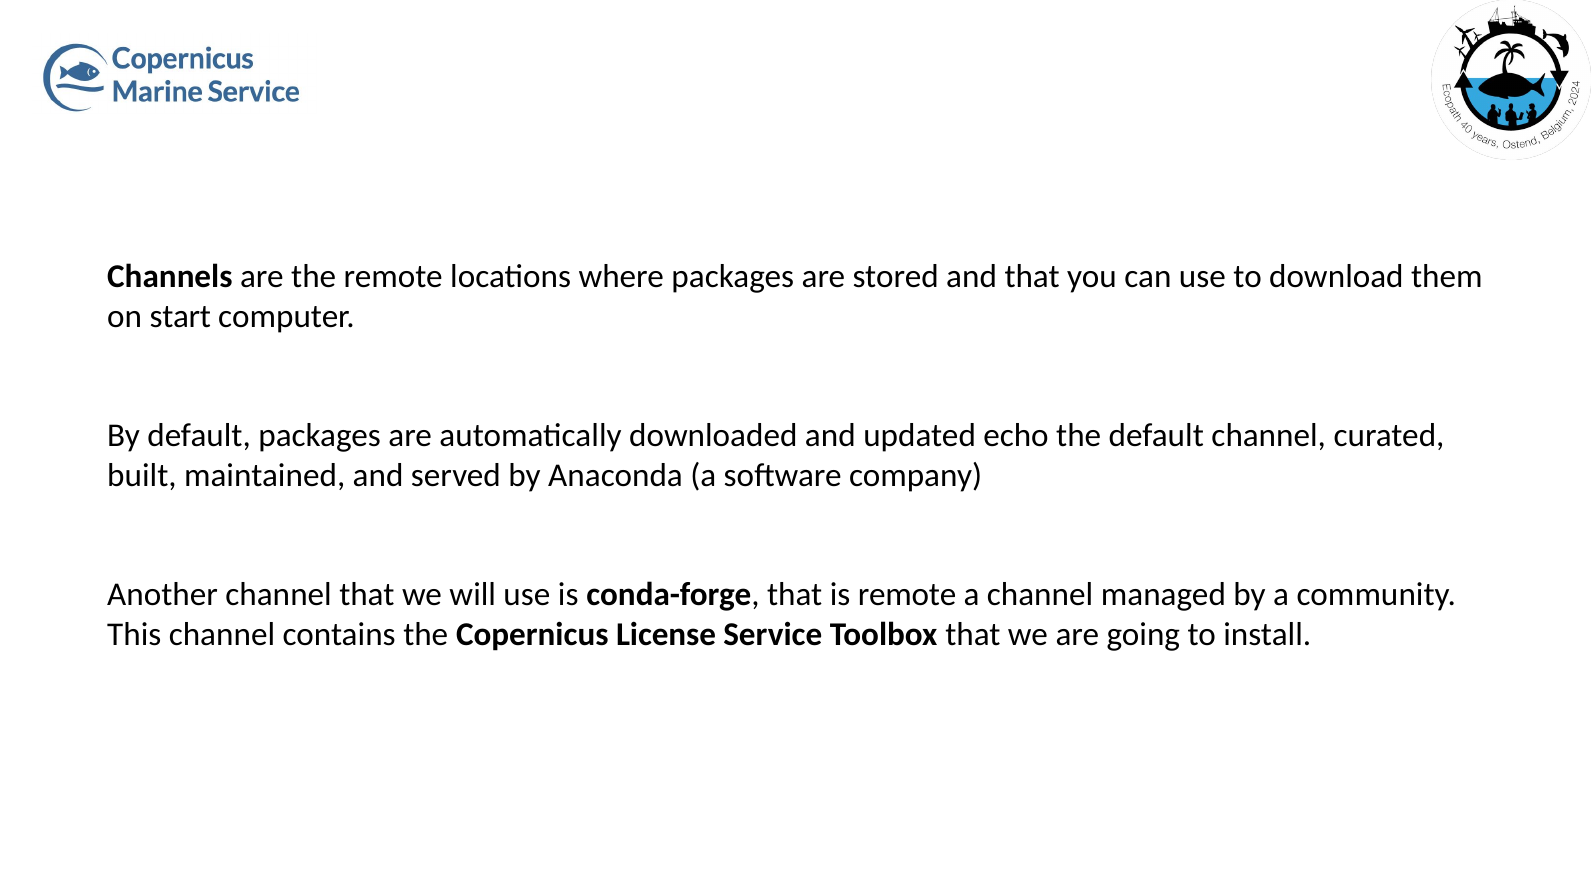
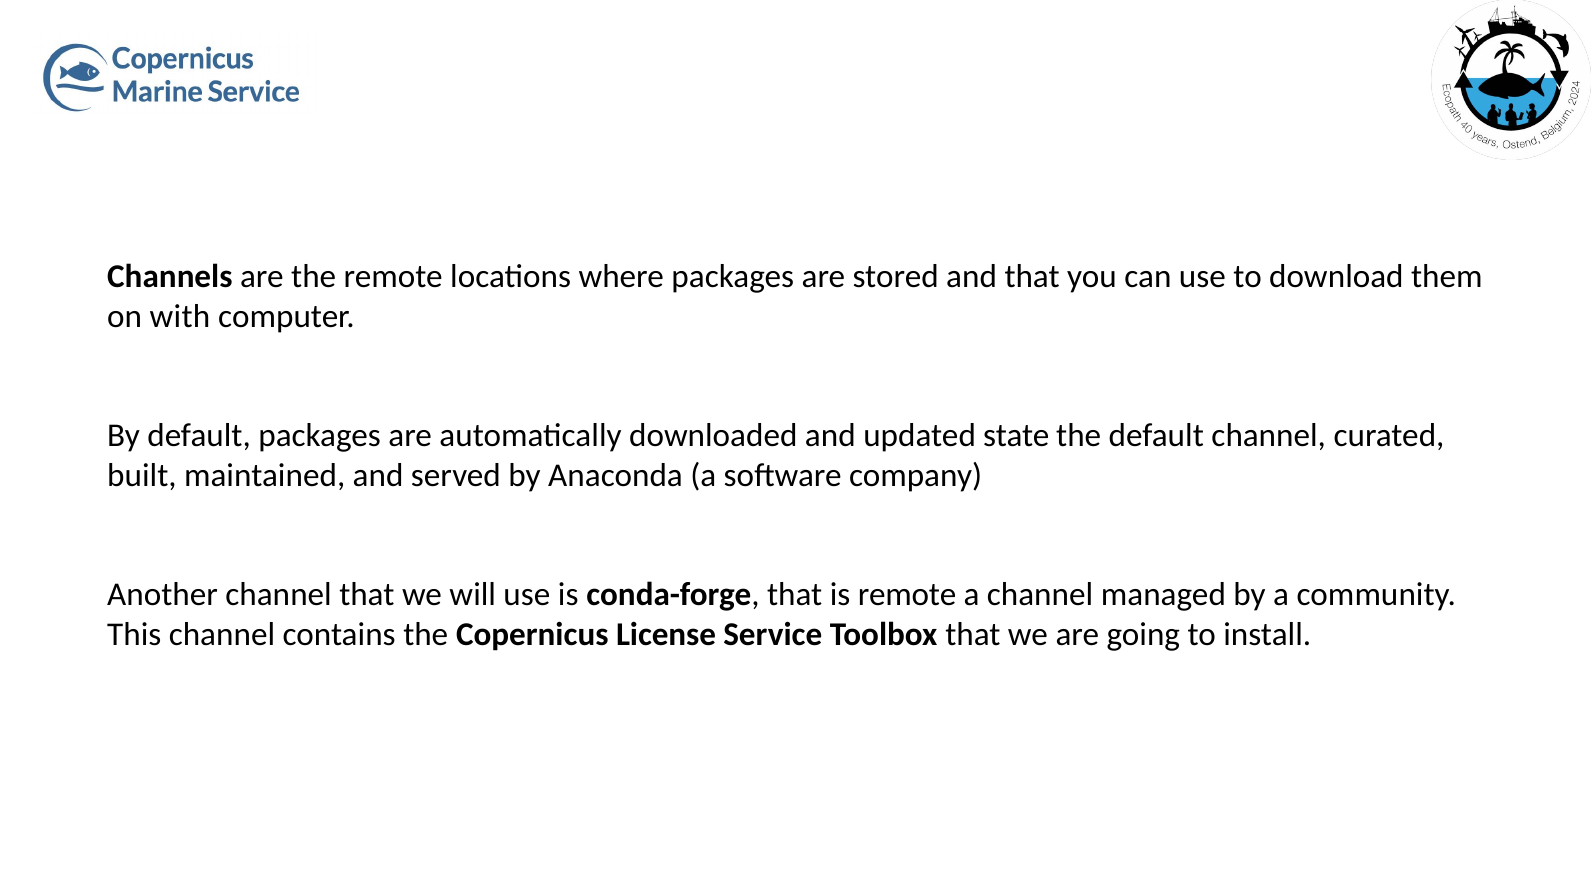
start: start -> with (180, 316)
echo: echo -> state (1016, 436)
